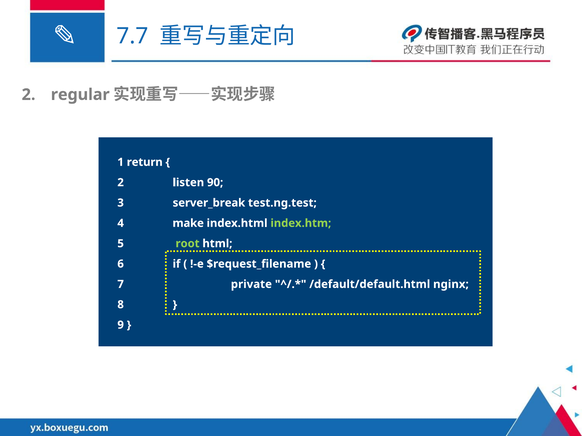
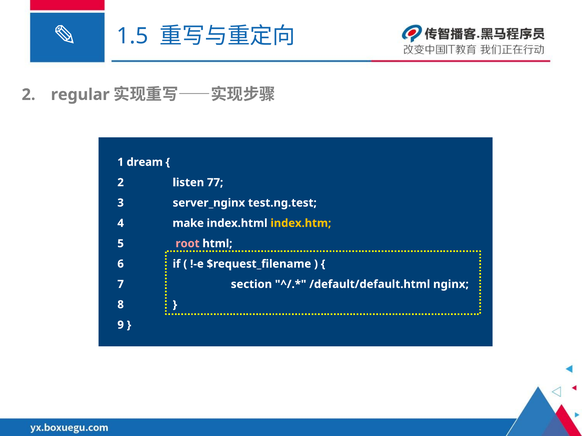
7.7: 7.7 -> 1.5 (132, 36)
return: return -> dream (145, 162)
90: 90 -> 77 (215, 183)
server_break: server_break -> server_nginx (209, 203)
index.htm colour: light green -> yellow (301, 223)
root colour: light green -> pink (188, 244)
private: private -> section (251, 285)
